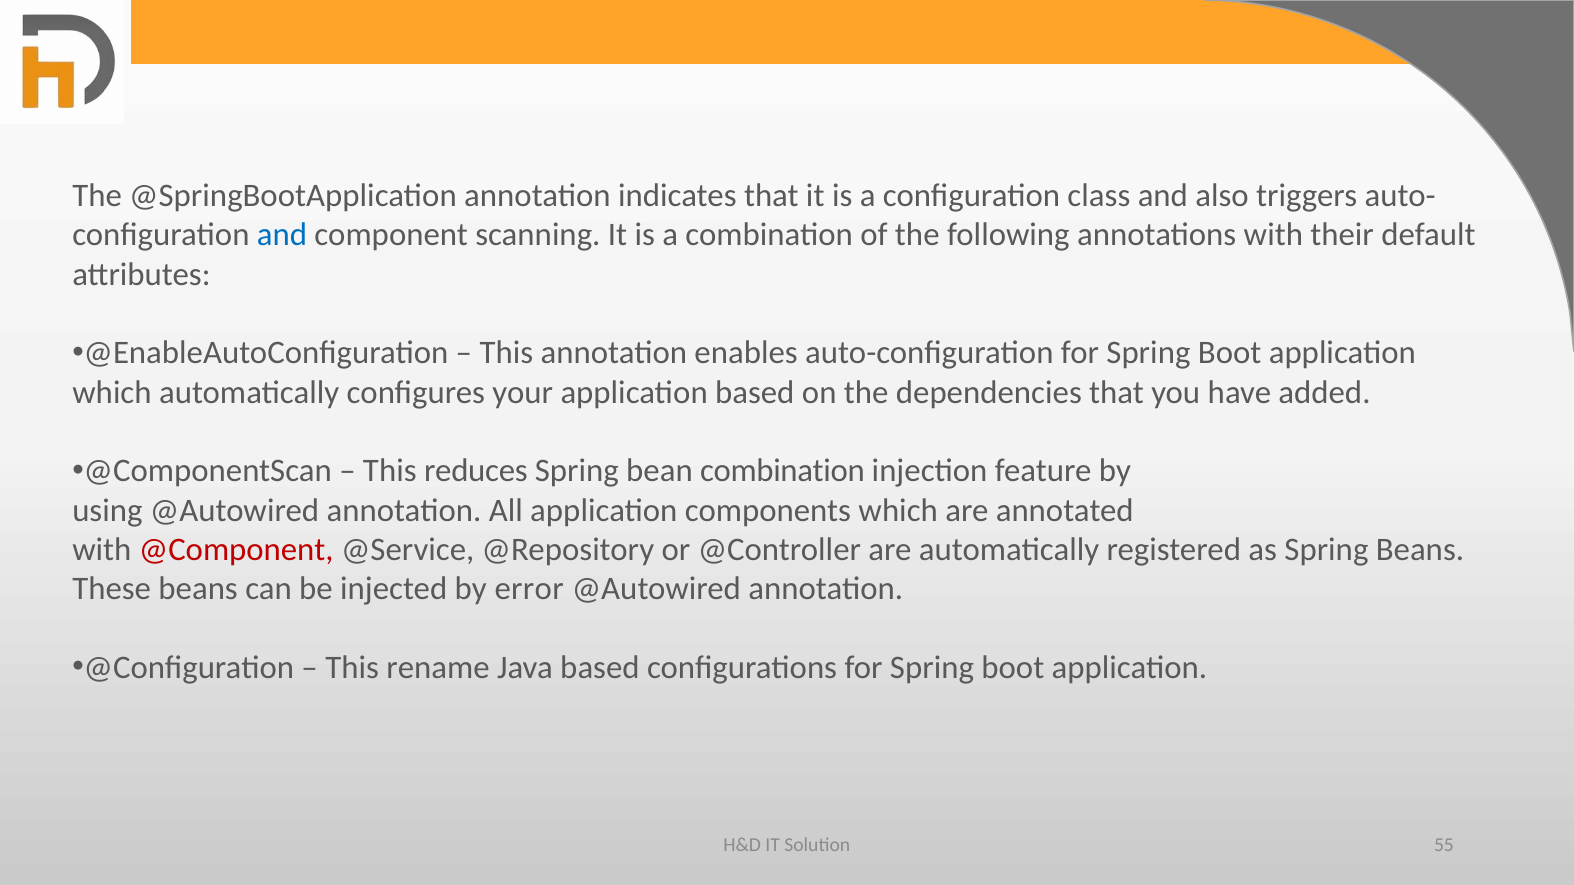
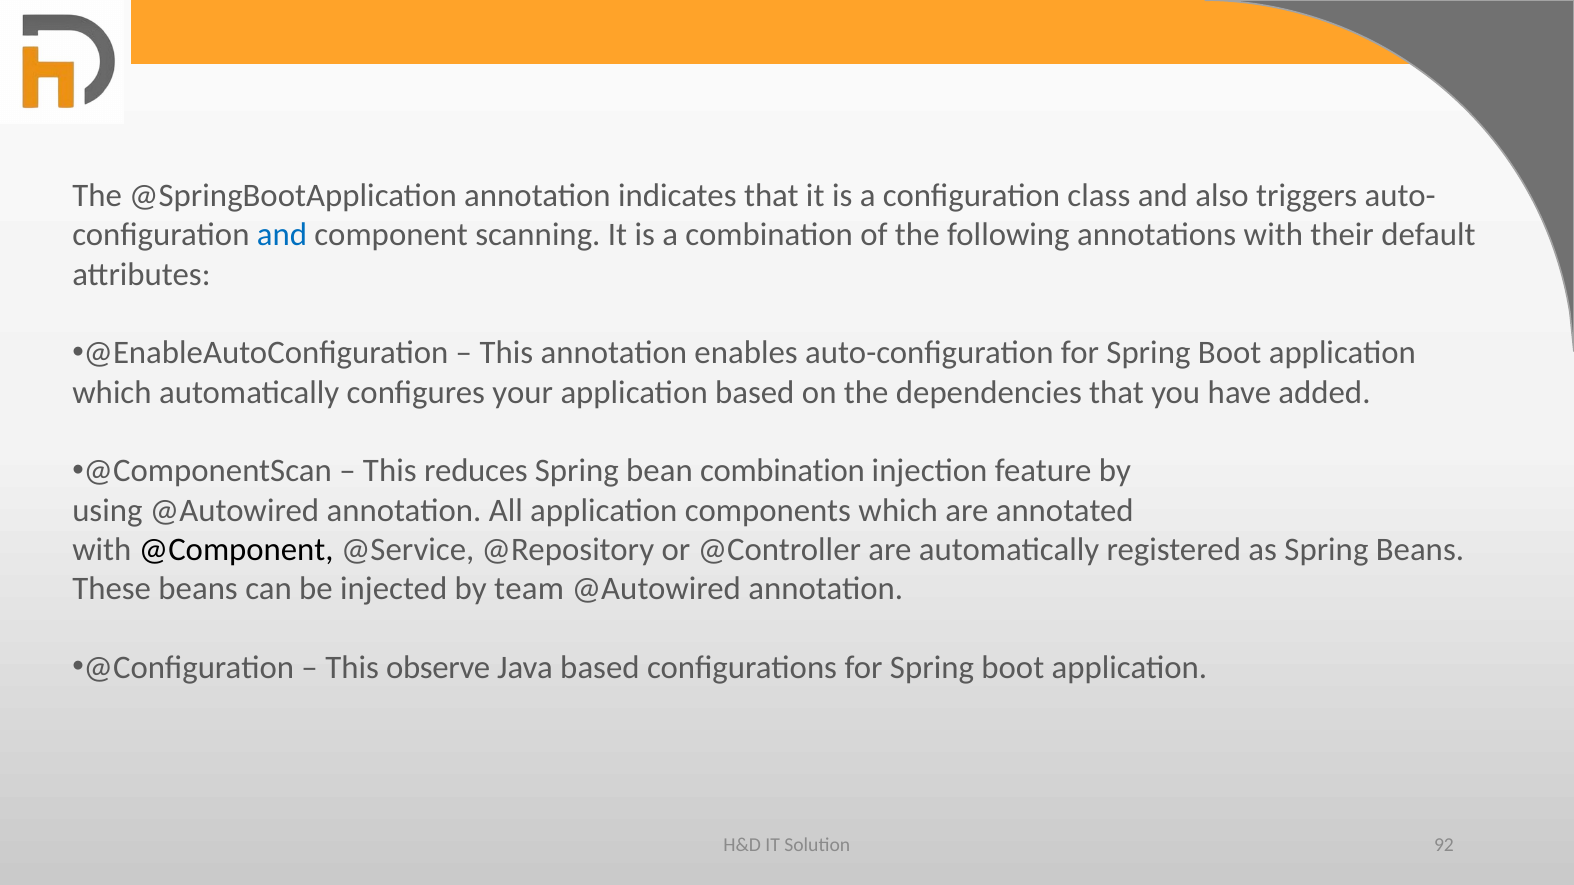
@Component colour: red -> black (236, 550)
error: error -> team (529, 589)
rename: rename -> observe (438, 668)
55: 55 -> 92 (1444, 845)
